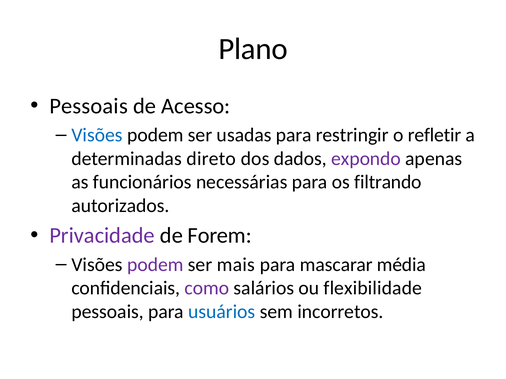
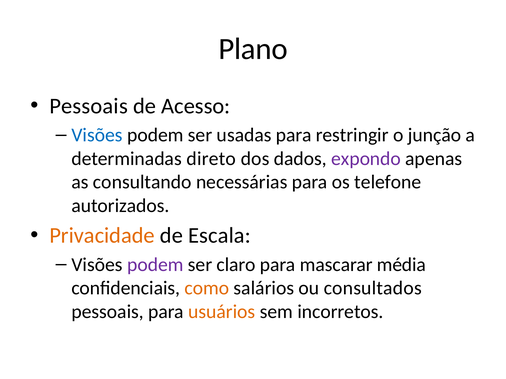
refletir: refletir -> junção (434, 135)
funcionários: funcionários -> consultando (142, 182)
filtrando: filtrando -> telefone (388, 182)
Privacidade colour: purple -> orange (102, 236)
Forem: Forem -> Escala (219, 236)
mais: mais -> claro (236, 265)
como colour: purple -> orange (207, 288)
flexibilidade: flexibilidade -> consultados (373, 288)
usuários colour: blue -> orange (222, 312)
